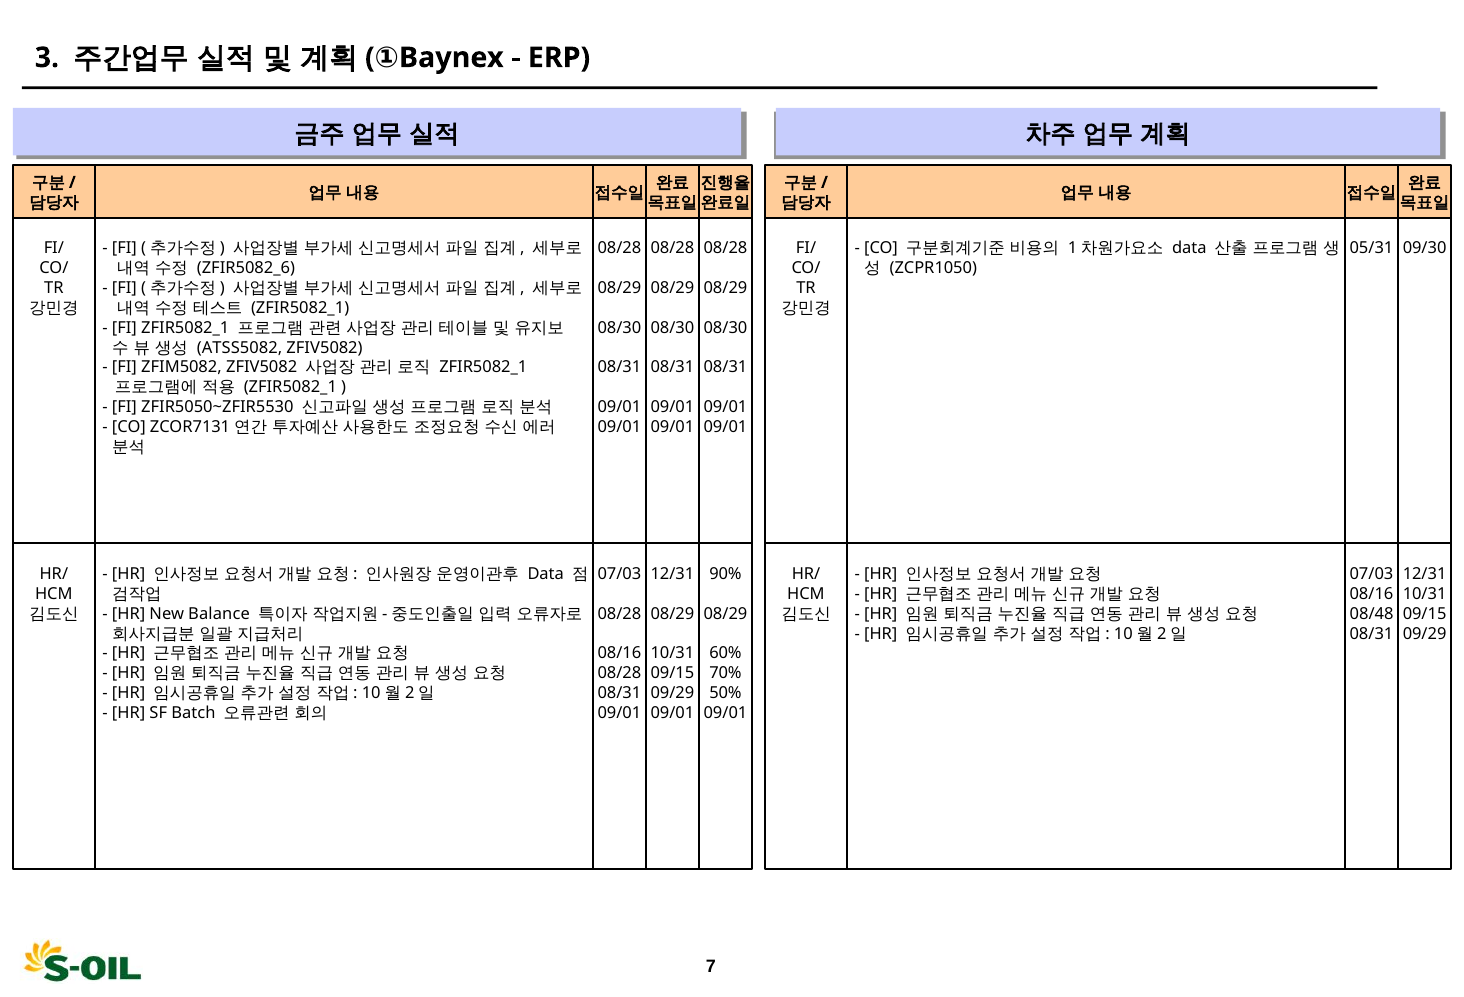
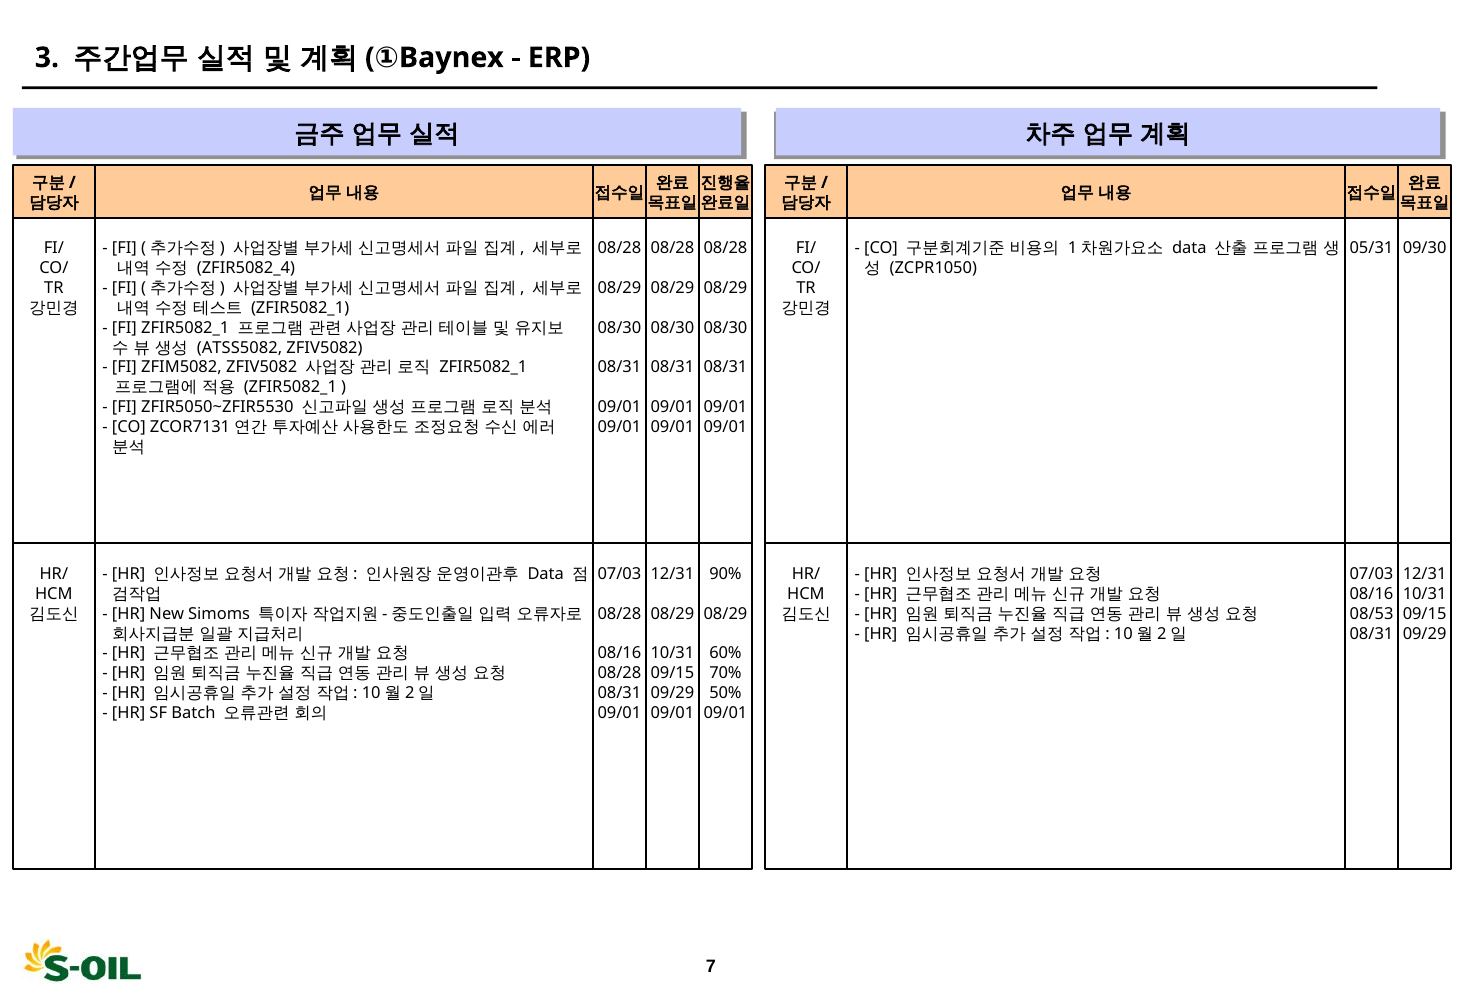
ZFIR5082_6: ZFIR5082_6 -> ZFIR5082_4 (246, 268)
Balance: Balance -> Simoms (219, 614)
08/48: 08/48 -> 08/53 (1372, 614)
